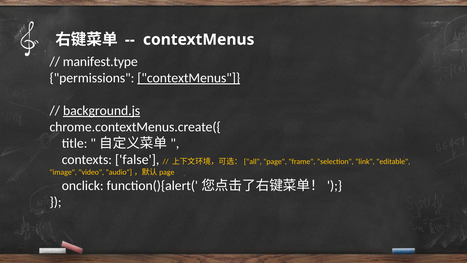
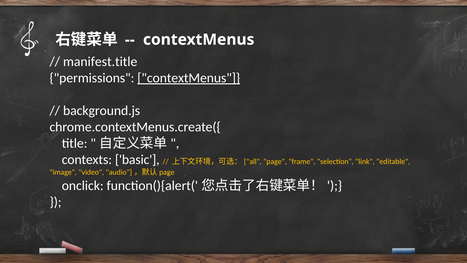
manifest.type: manifest.type -> manifest.title (100, 61)
background.js underline: present -> none (102, 111)
false: false -> basic (137, 160)
